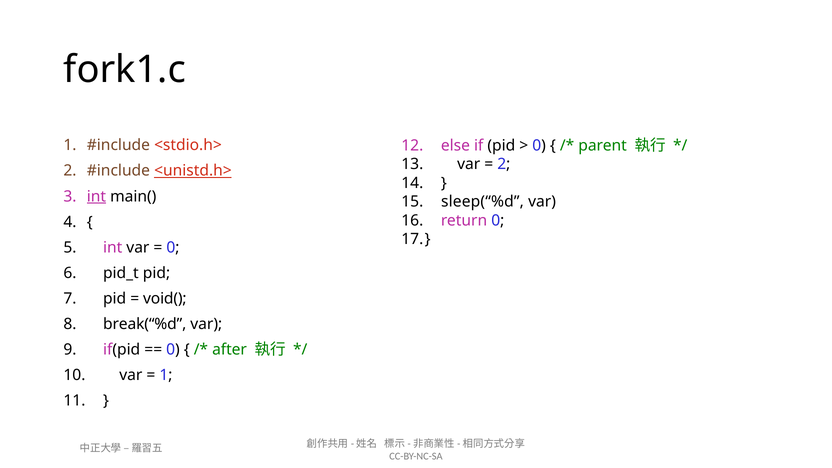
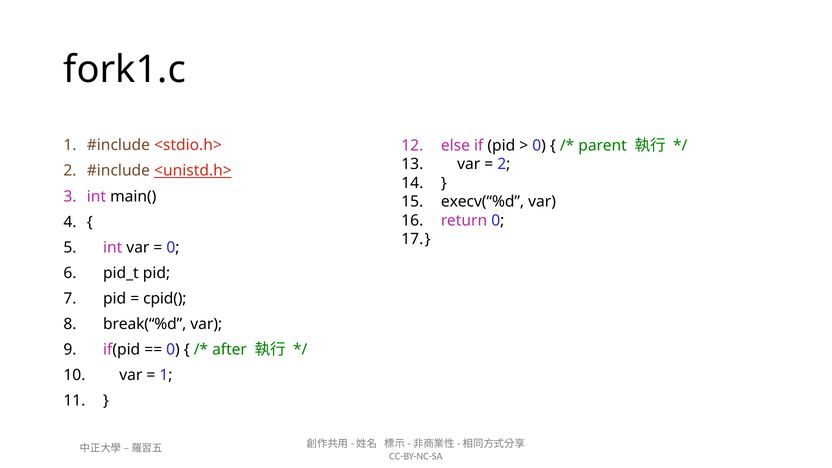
int underline: present -> none (96, 196)
sleep(“%d: sleep(“%d -> execv(“%d (483, 202)
void(: void( -> cpid( (165, 298)
